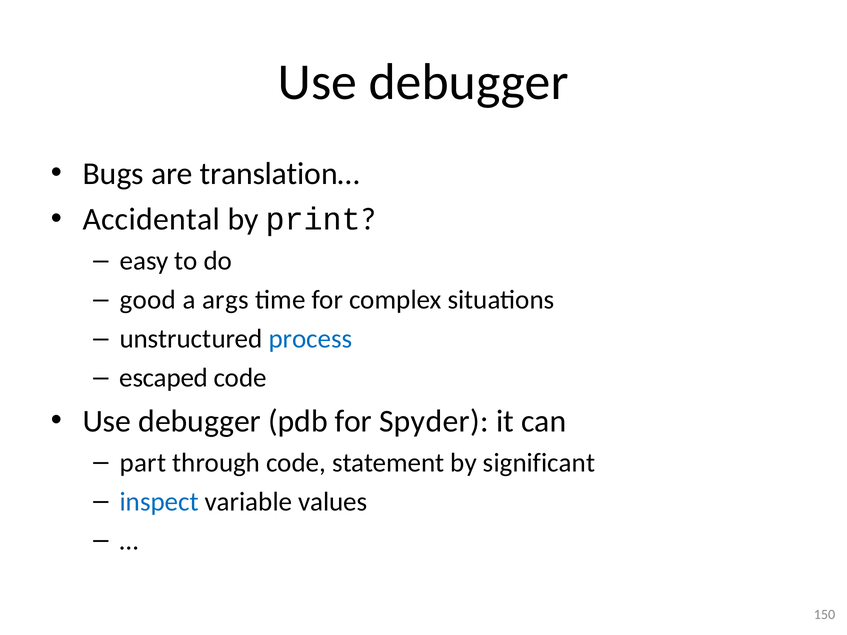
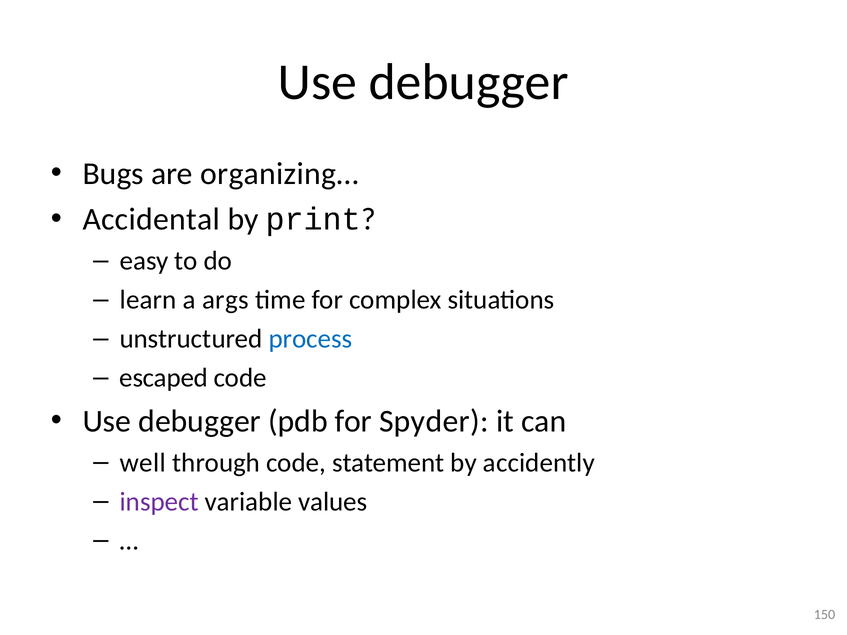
translation…: translation… -> organizing… (279, 174)
good: good -> learn (148, 300)
part: part -> well (143, 463)
significant: significant -> accidently (539, 463)
inspect colour: blue -> purple (159, 502)
